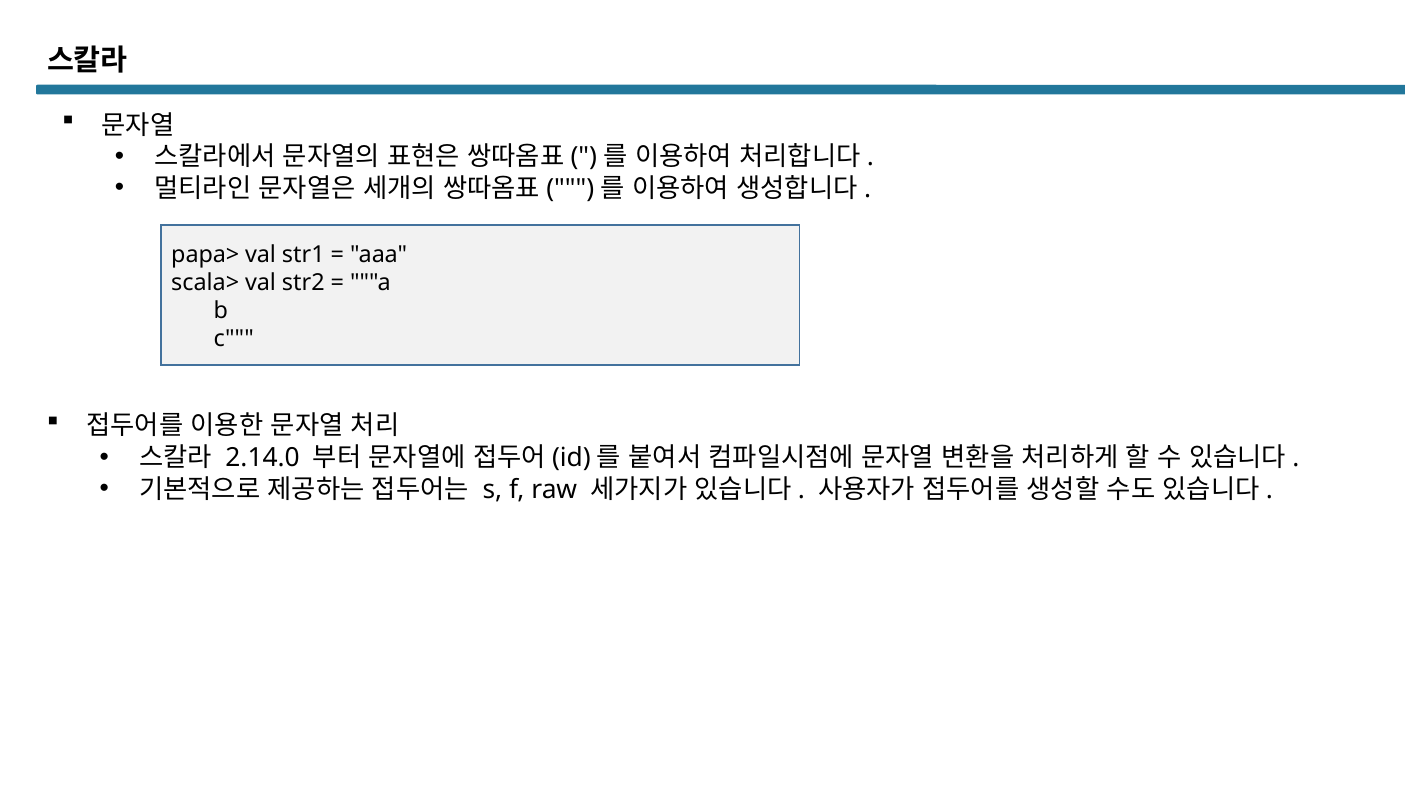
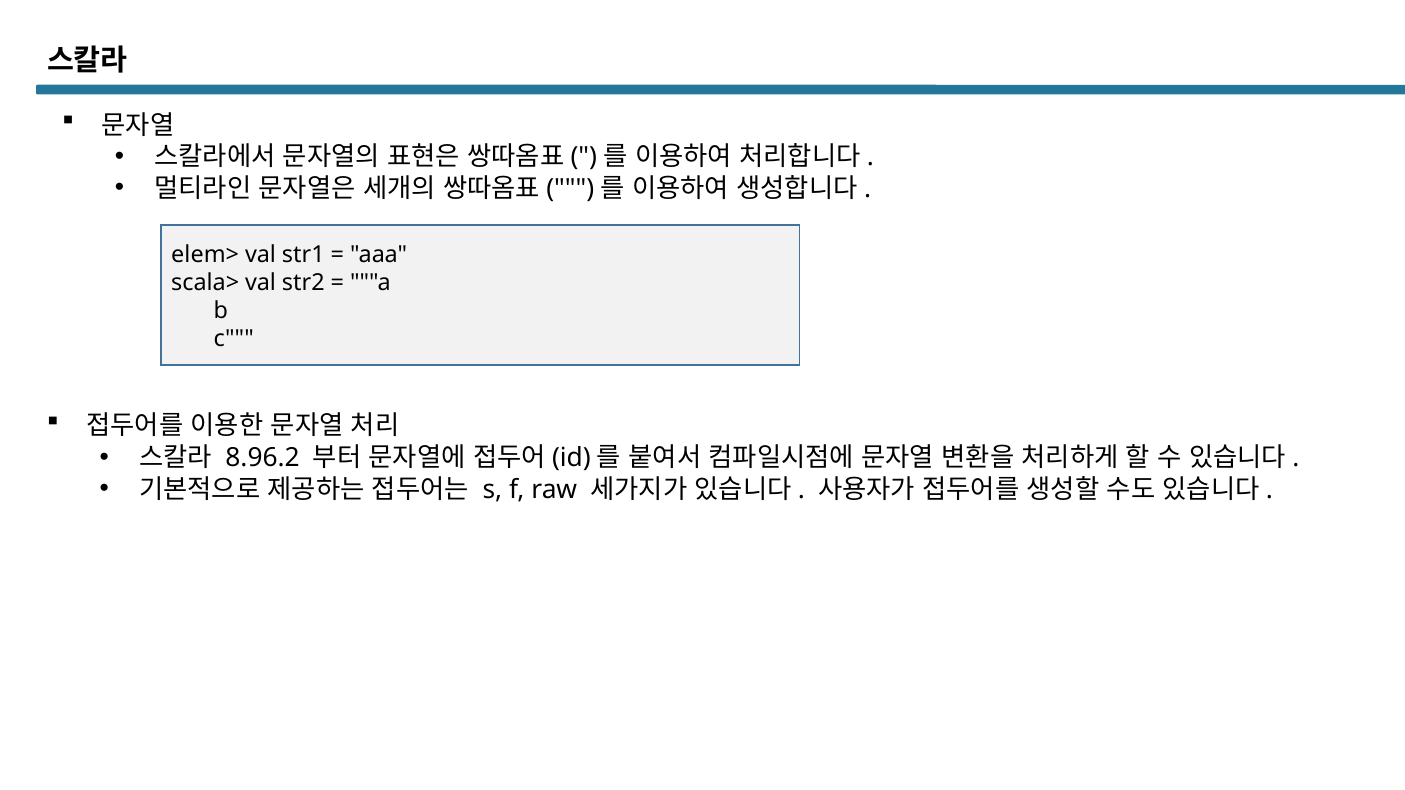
papa>: papa> -> elem> (205, 255)
2.14.0: 2.14.0 -> 8.96.2 (263, 458)
